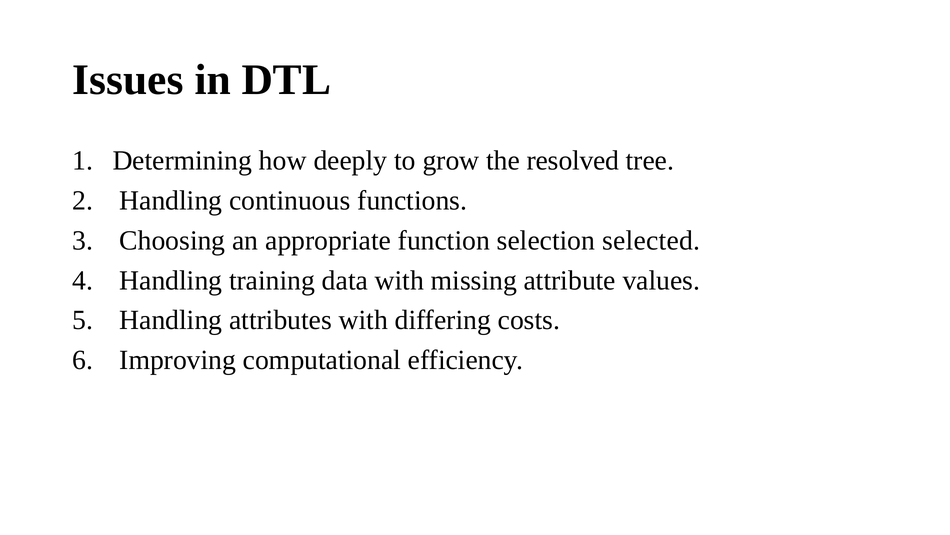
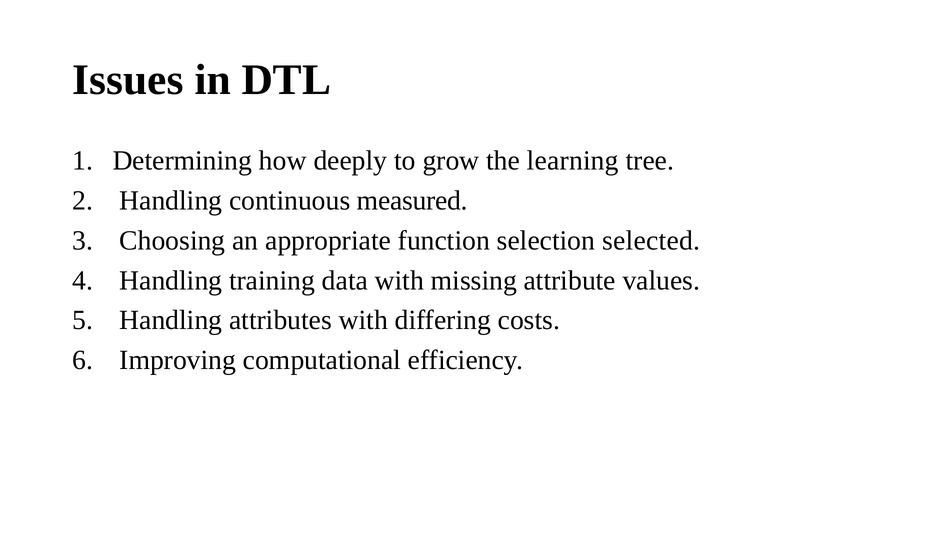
resolved: resolved -> learning (573, 161)
functions: functions -> measured (412, 200)
